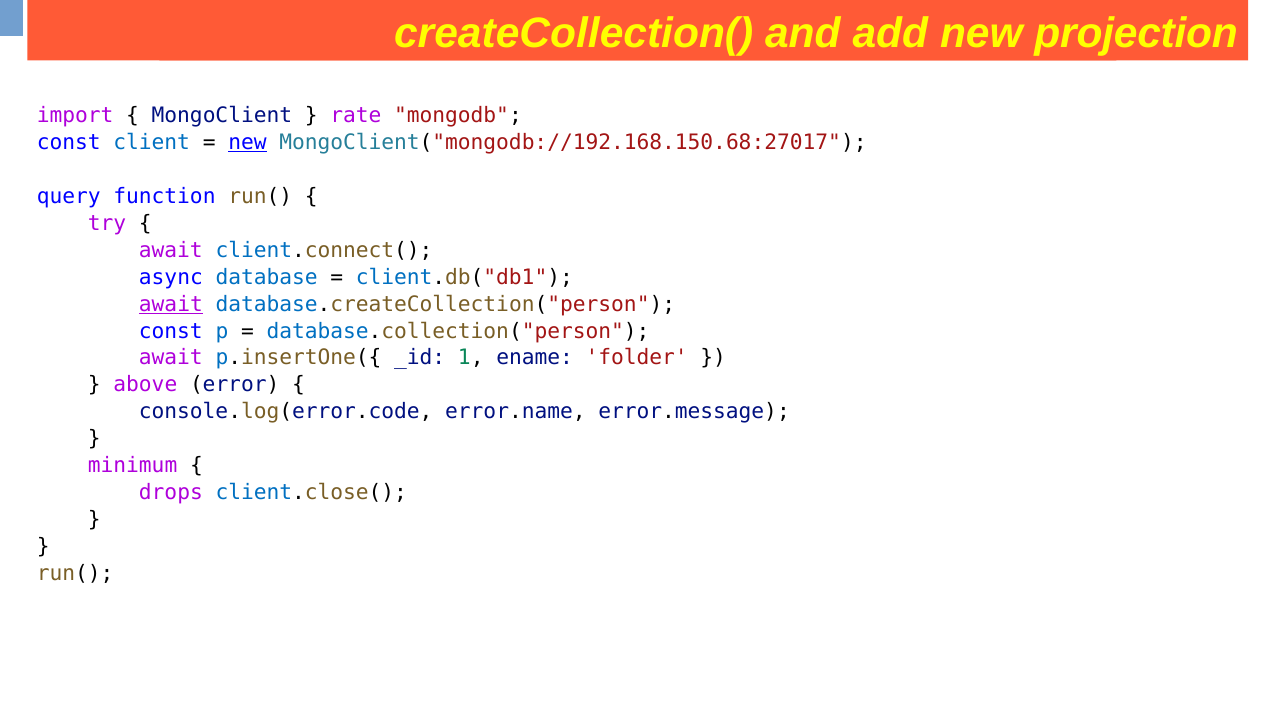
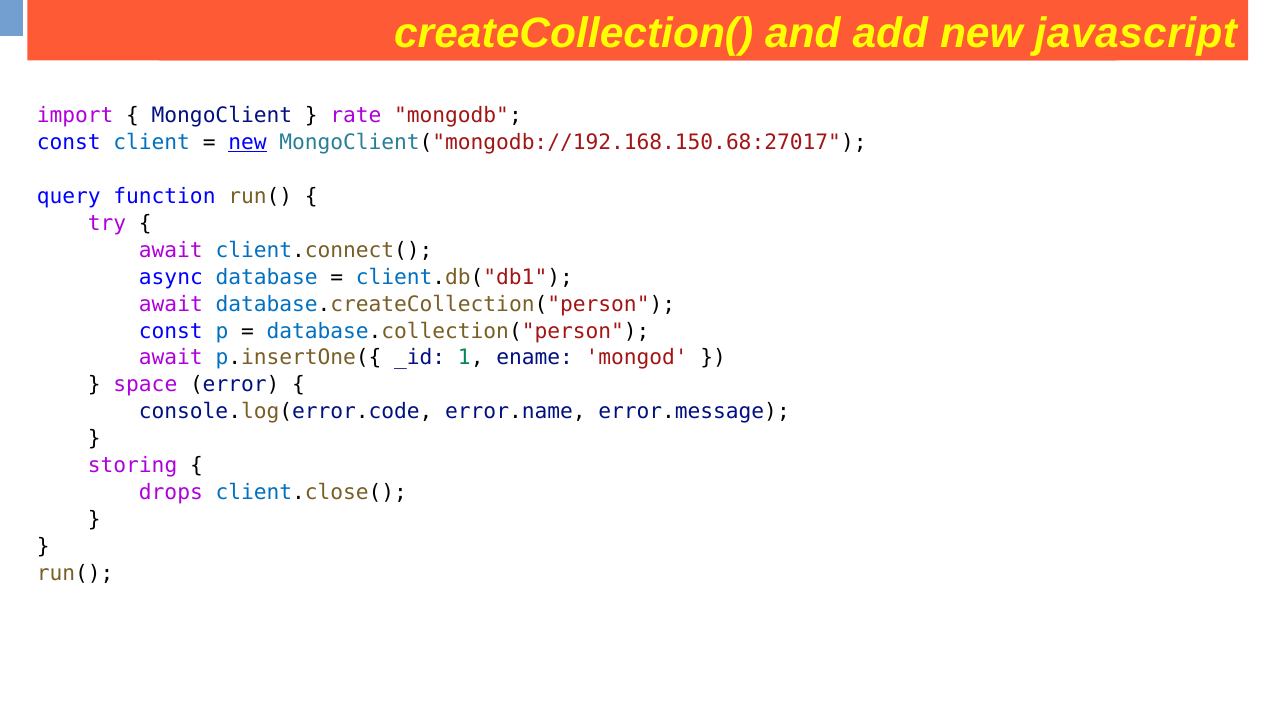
projection: projection -> javascript (1136, 33)
await underline: present -> none (171, 304)
folder: folder -> mongod (637, 358)
above: above -> space (145, 385)
minimum: minimum -> storing (133, 465)
